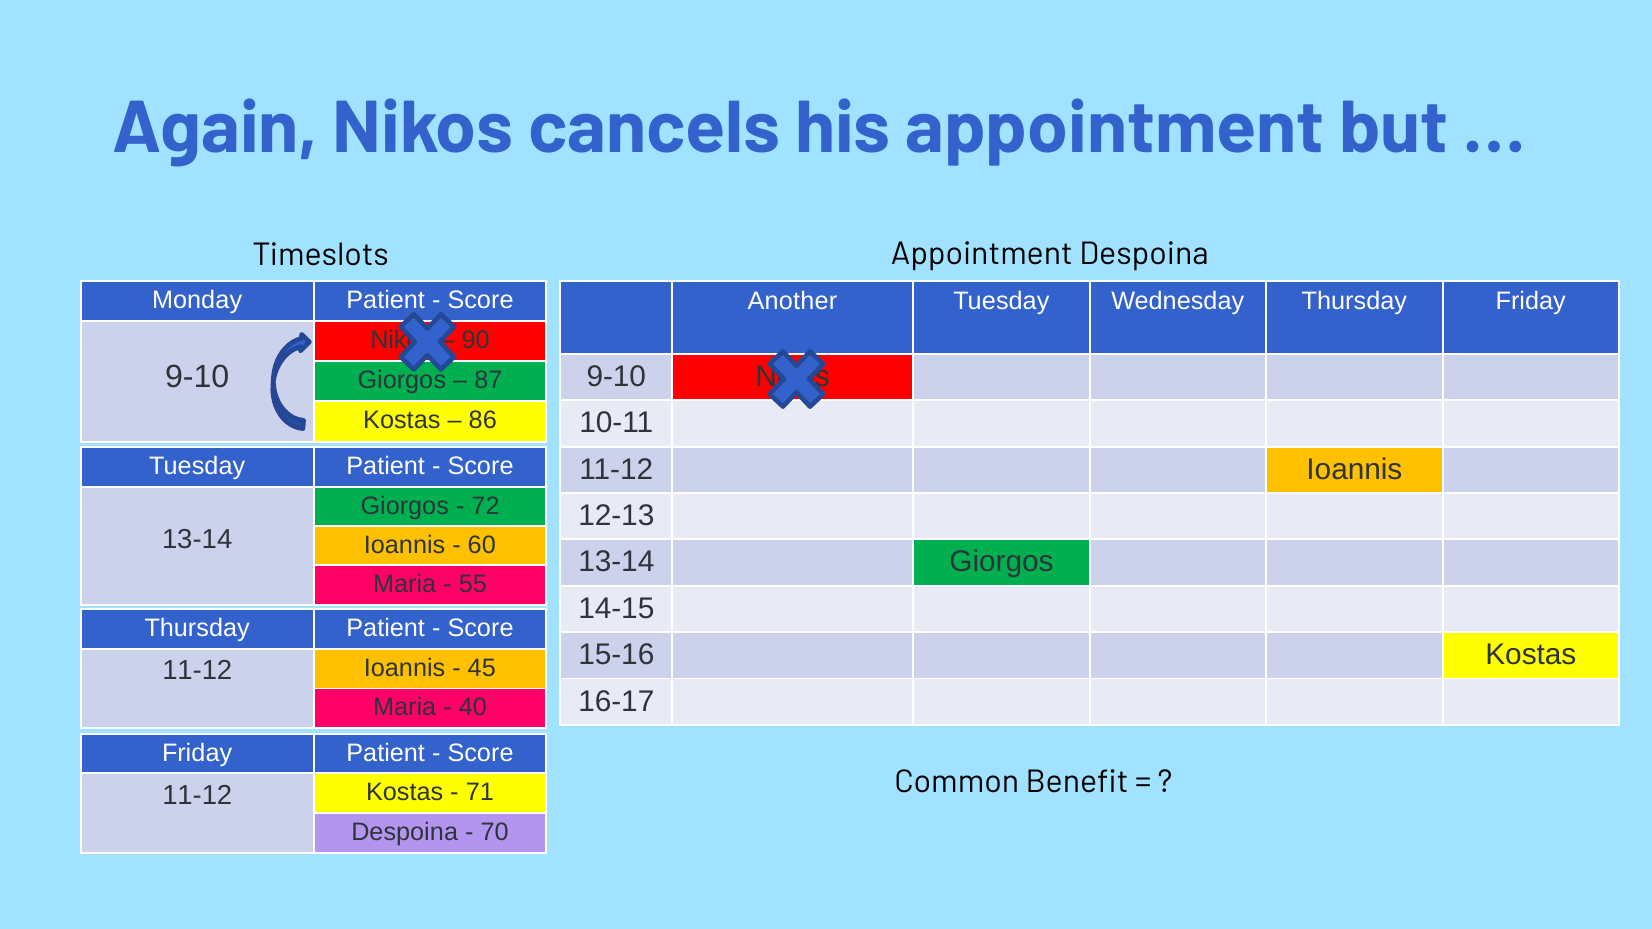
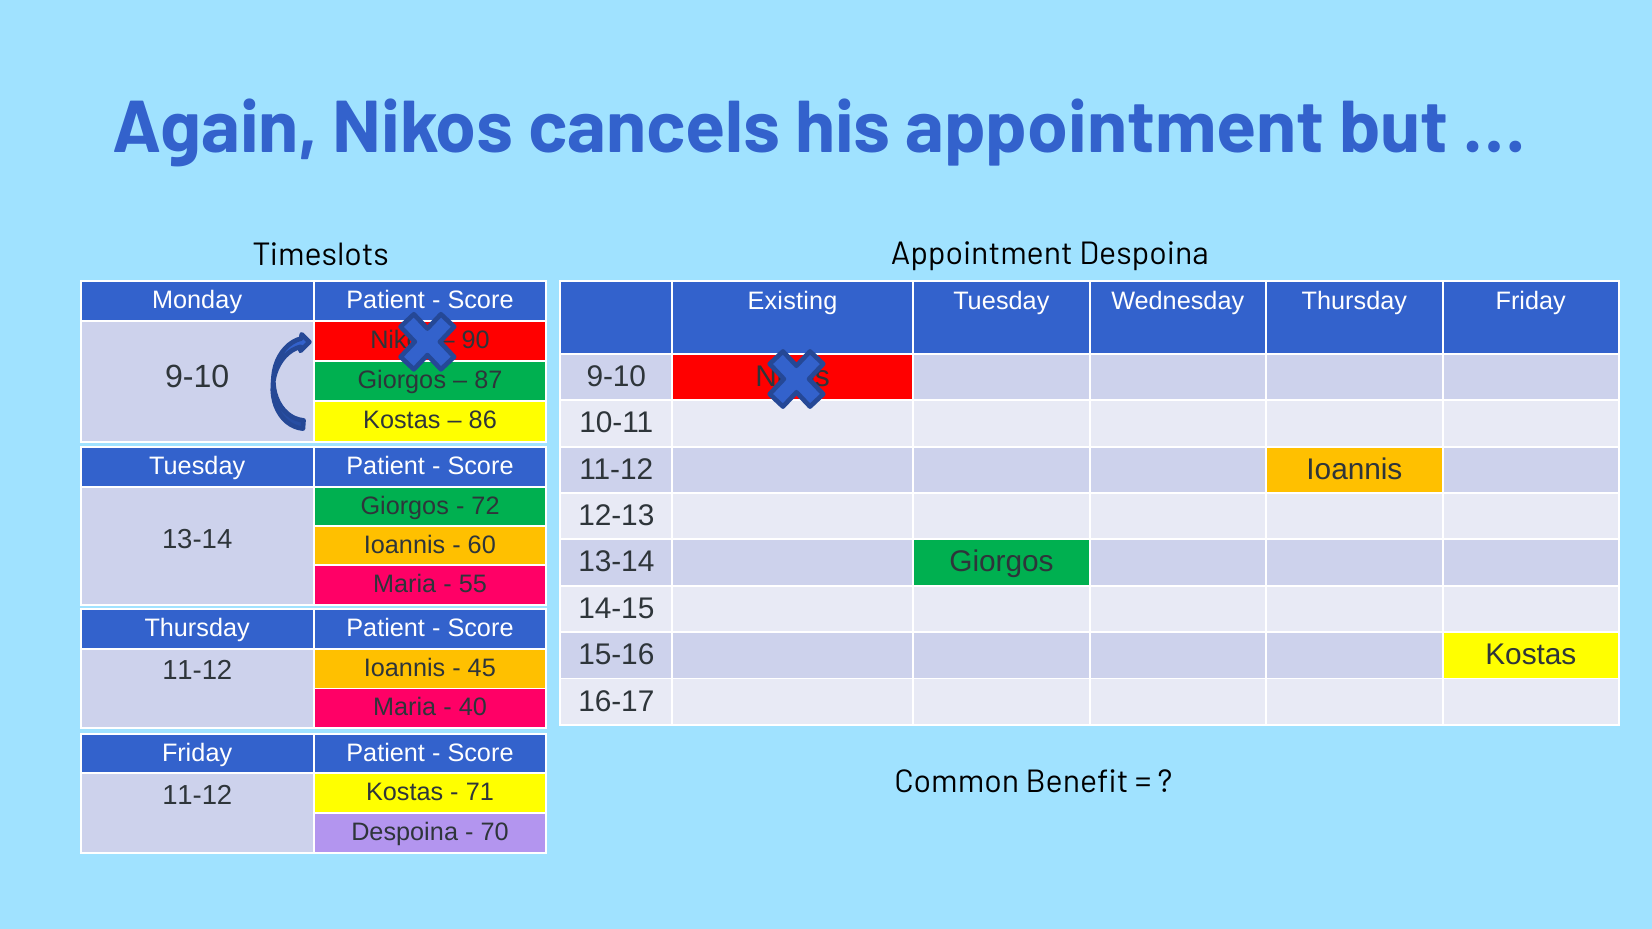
Another: Another -> Existing (792, 301)
